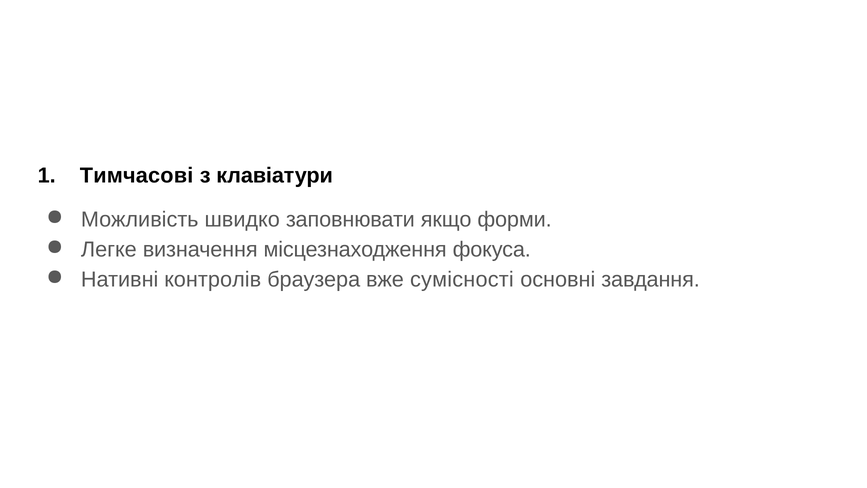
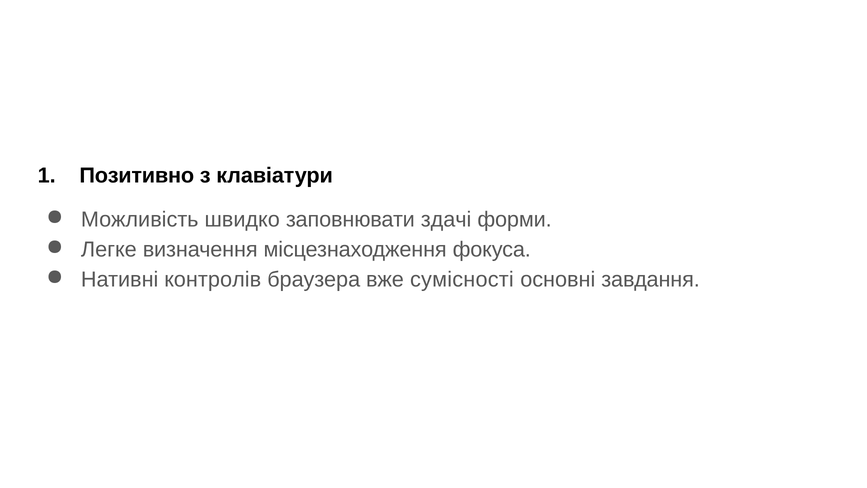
Тимчасові: Тимчасові -> Позитивно (137, 175)
якщо: якщо -> здачі (446, 220)
